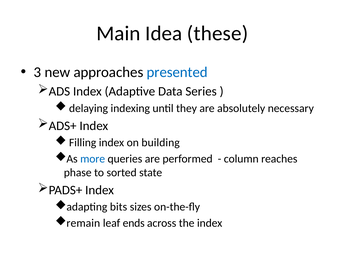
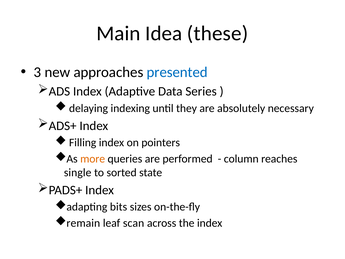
building: building -> pointers (161, 142)
more colour: blue -> orange (93, 159)
phase: phase -> single (78, 172)
ends: ends -> scan (134, 223)
